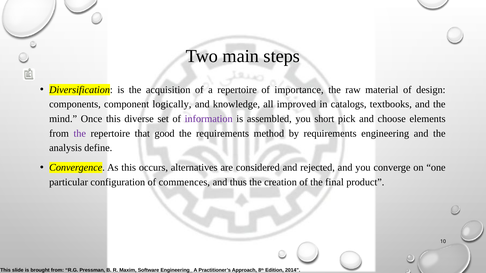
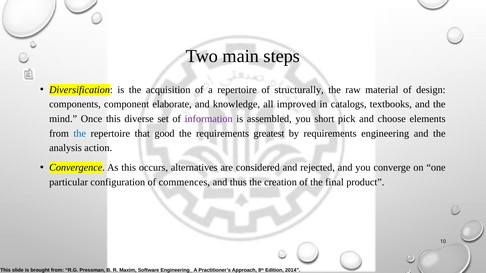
importance: importance -> structurally (299, 90)
logically: logically -> elaborate (172, 104)
the colour: purple -> blue (80, 134)
method: method -> greatest (269, 134)
define: define -> action (98, 148)
